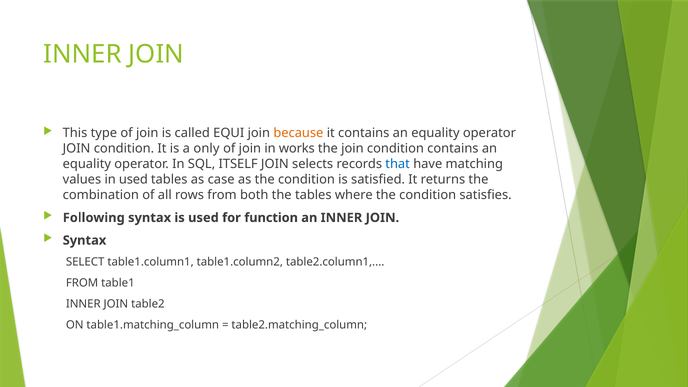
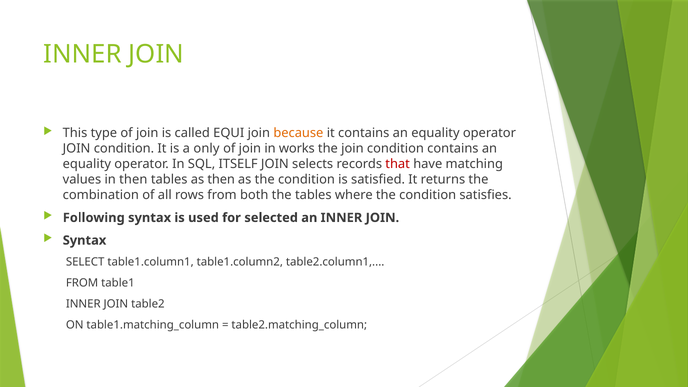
that colour: blue -> red (398, 164)
in used: used -> then (133, 180)
as case: case -> then (221, 180)
function: function -> selected (271, 218)
